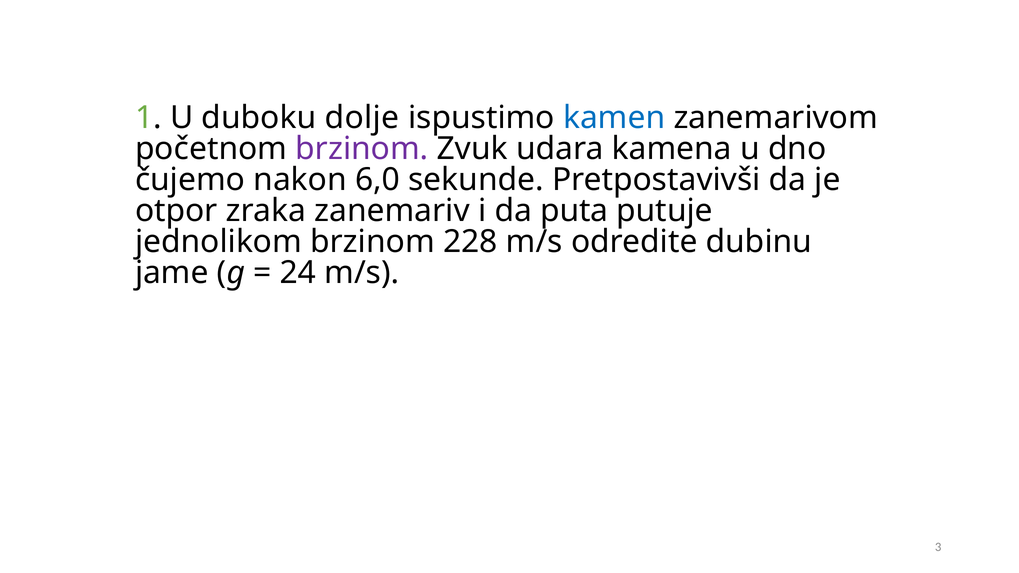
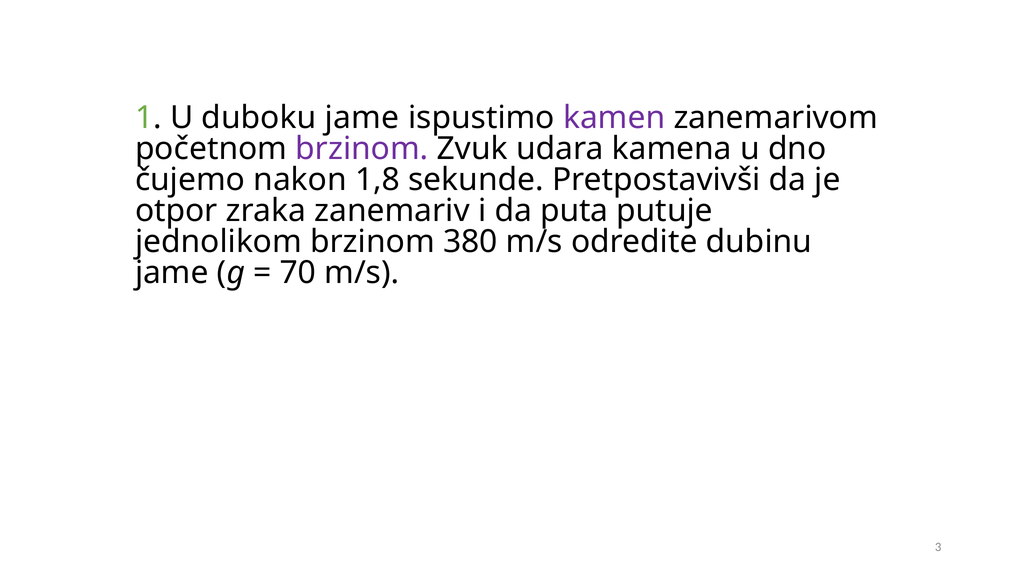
duboku dolje: dolje -> jame (362, 118)
kamen colour: blue -> purple (614, 118)
6,0: 6,0 -> 1,8 (378, 180)
228: 228 -> 380 (470, 242)
24: 24 -> 70 (298, 273)
